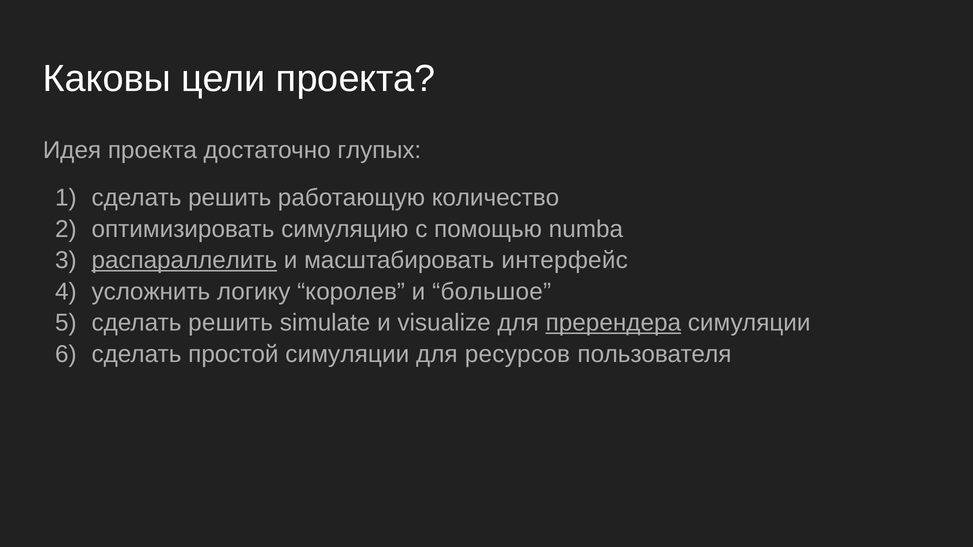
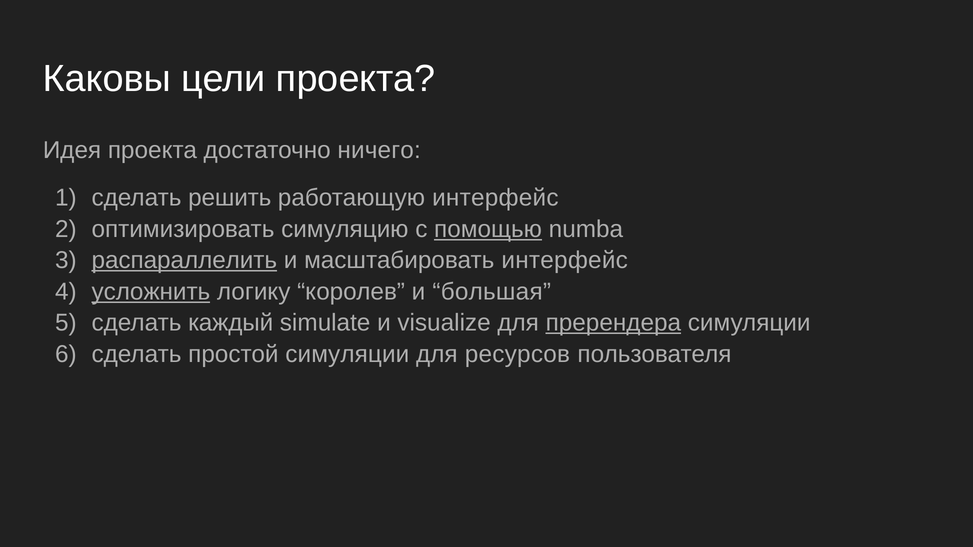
глупых: глупых -> ничего (379, 150)
работающую количество: количество -> интерфейс (495, 198)
помощью underline: none -> present (488, 229)
усложнить underline: none -> present (151, 292)
большое: большое -> большая (492, 292)
решить: решить -> каждый (231, 323)
